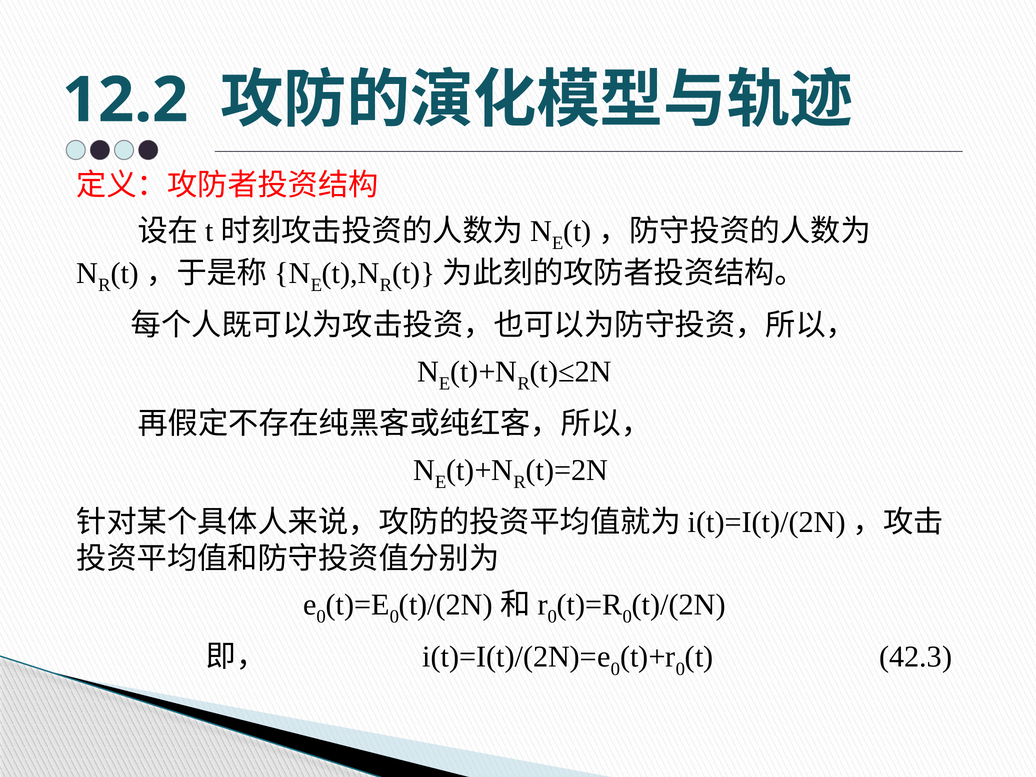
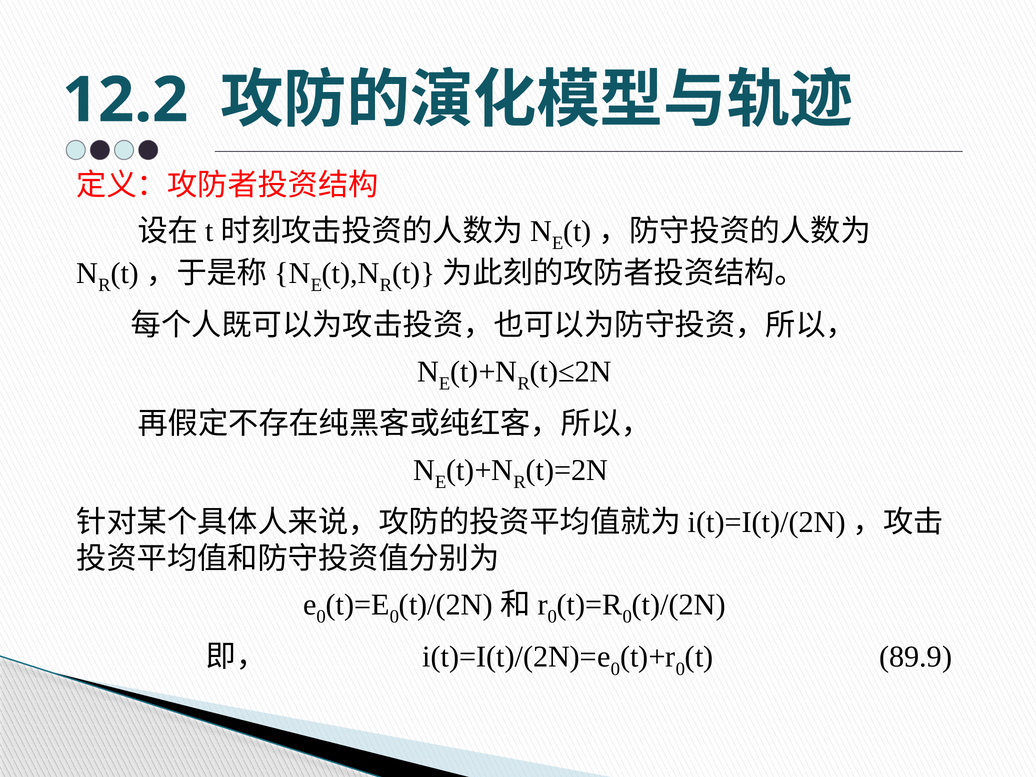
42.3: 42.3 -> 89.9 (916, 657)
